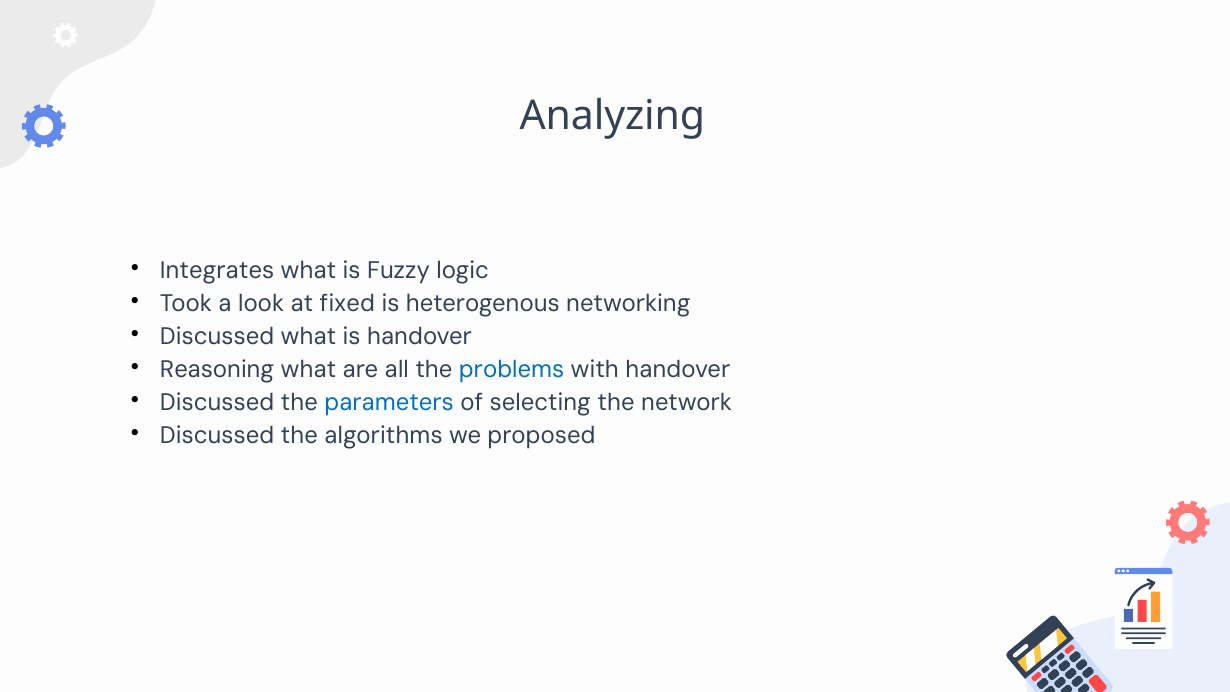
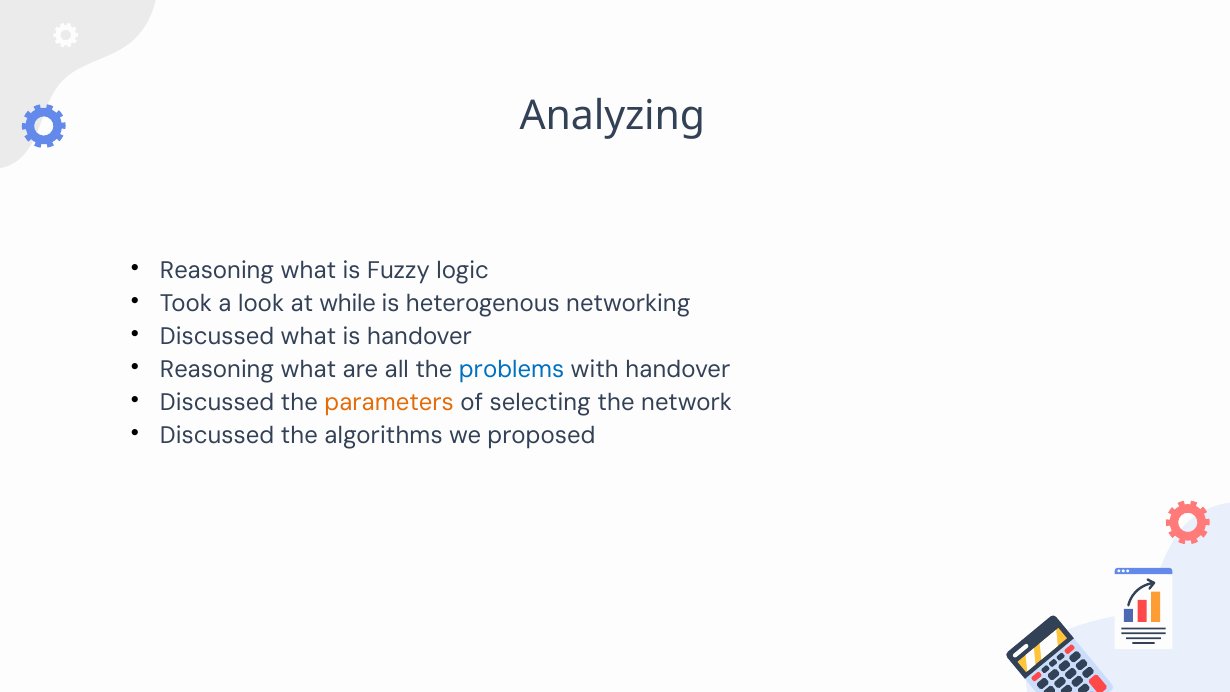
Integrates: Integrates -> Reasoning (217, 271)
fixed: fixed -> while (348, 304)
parameters colour: blue -> orange (389, 403)
